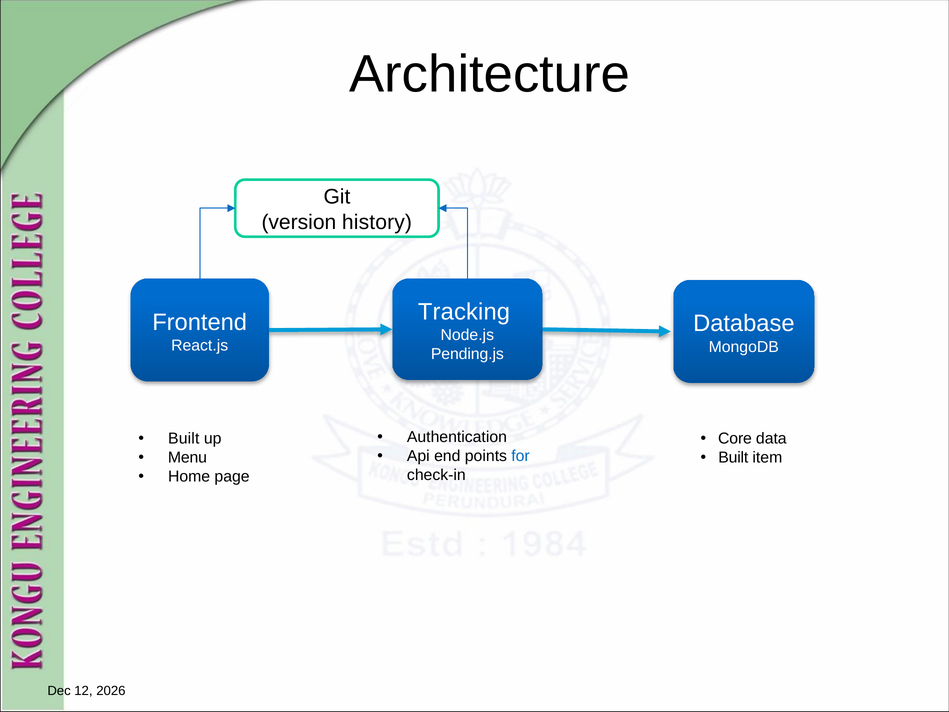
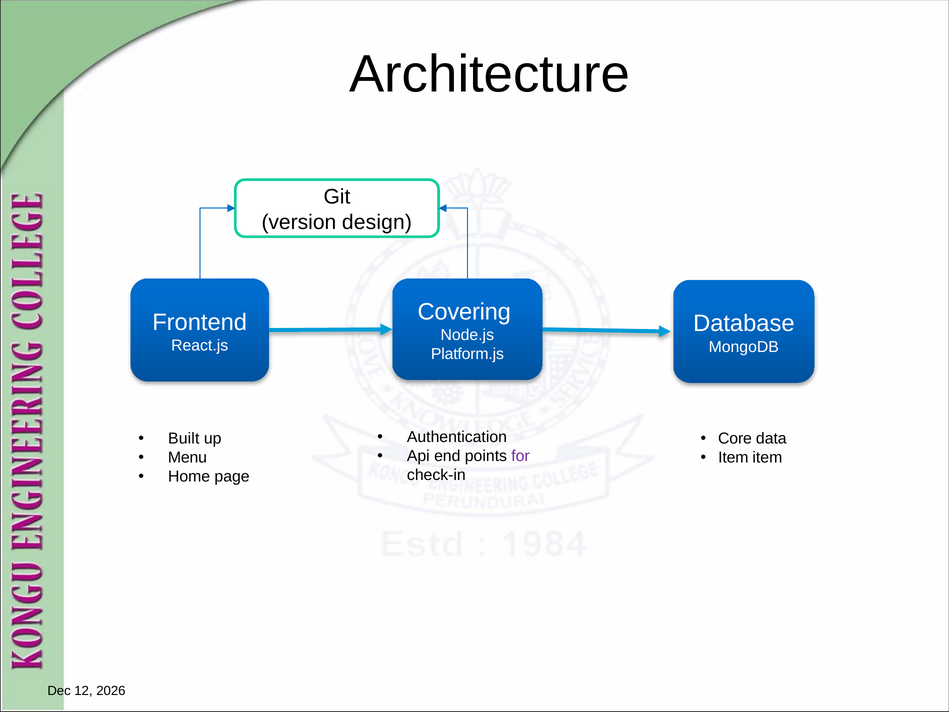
history: history -> design (377, 222)
Tracking: Tracking -> Covering (464, 312)
Pending.js: Pending.js -> Platform.js (467, 354)
for colour: blue -> purple (521, 456)
Built: Built -> Item (733, 458)
